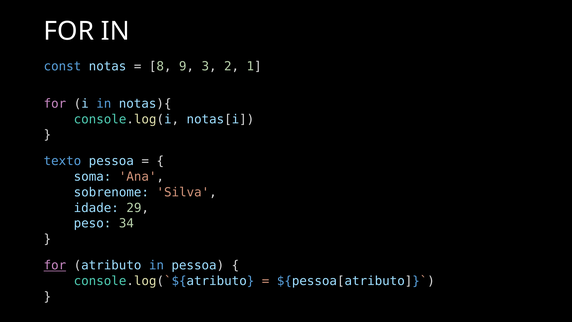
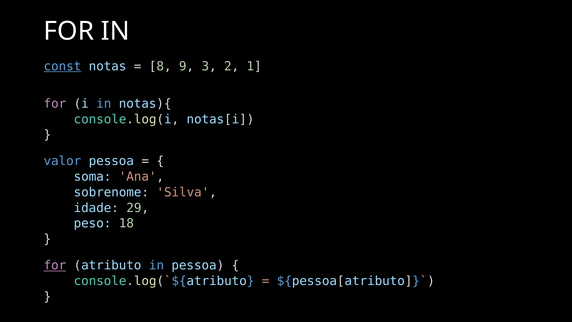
const underline: none -> present (62, 66)
texto: texto -> valor (62, 161)
34: 34 -> 18 (126, 223)
